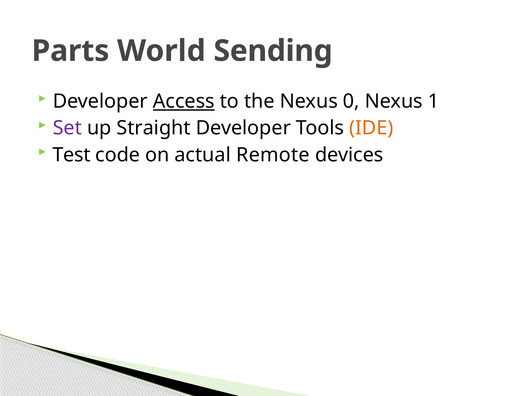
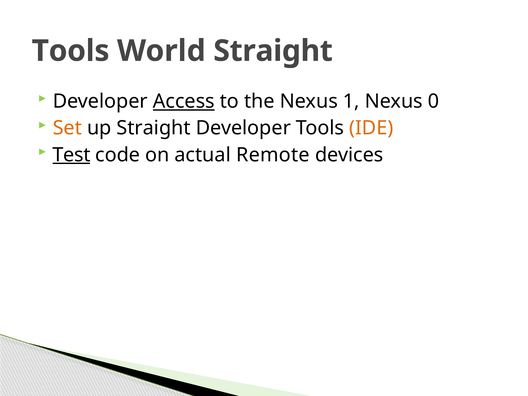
Parts: Parts -> Tools (71, 51)
World Sending: Sending -> Straight (273, 51)
0: 0 -> 1 (351, 101)
1: 1 -> 0 (433, 101)
Set colour: purple -> orange (67, 128)
Test underline: none -> present (72, 155)
